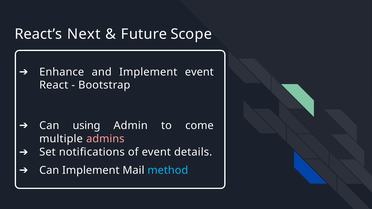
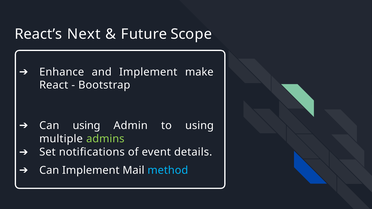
Implement event: event -> make (199, 72)
to come: come -> using (199, 126)
admins colour: pink -> light green (105, 139)
